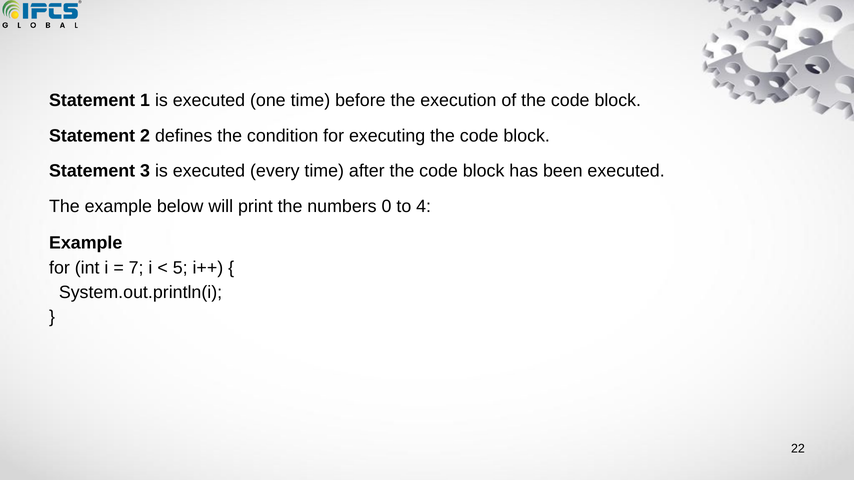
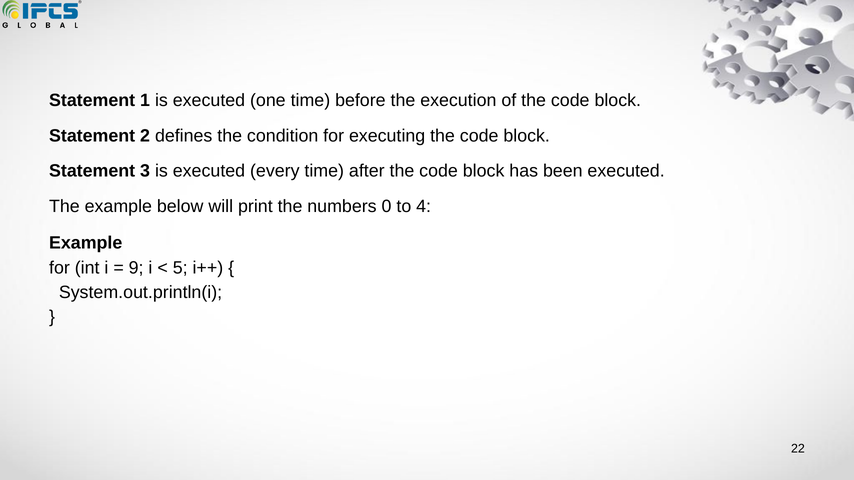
7: 7 -> 9 (136, 268)
